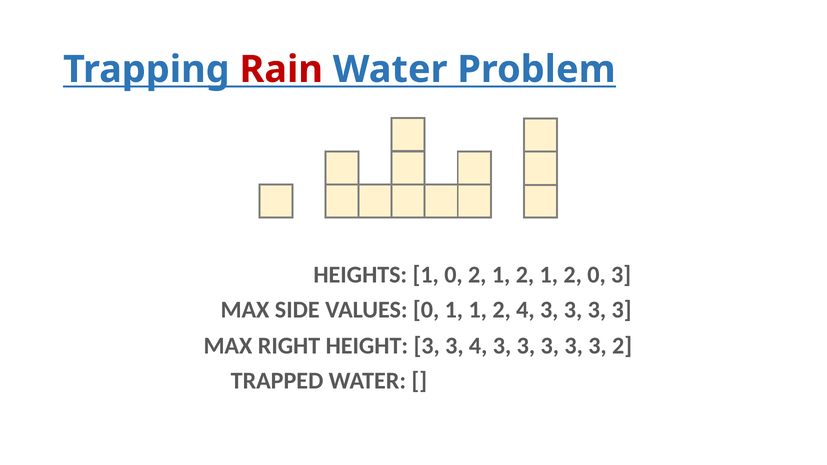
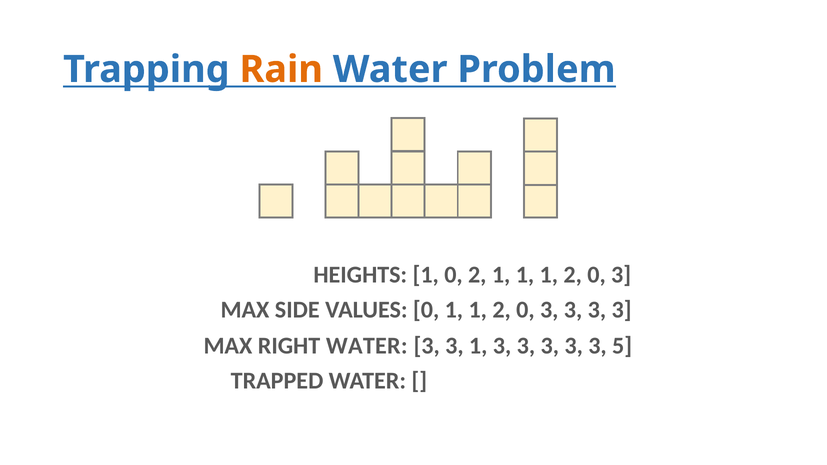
Rain colour: red -> orange (281, 69)
0 2 1 2: 2 -> 1 (525, 275)
4: 4 -> 0 (525, 310)
RIGHT HEIGHT: HEIGHT -> WATER (367, 346)
3 4: 4 -> 1 (478, 346)
3 2: 2 -> 5 (622, 346)
